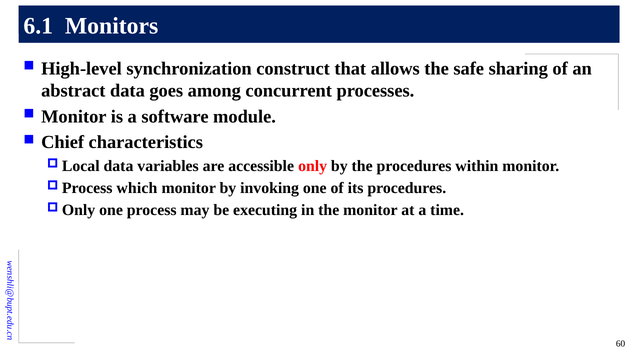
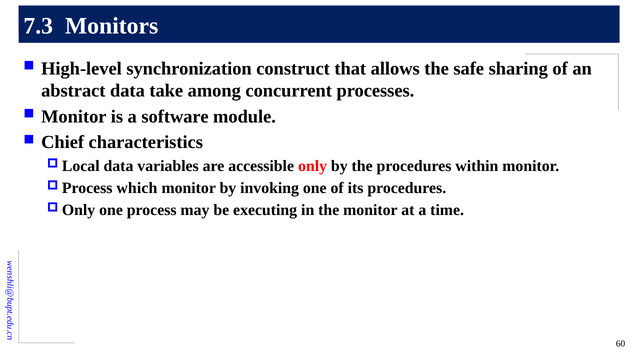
6.1: 6.1 -> 7.3 (38, 26)
goes: goes -> take (166, 91)
